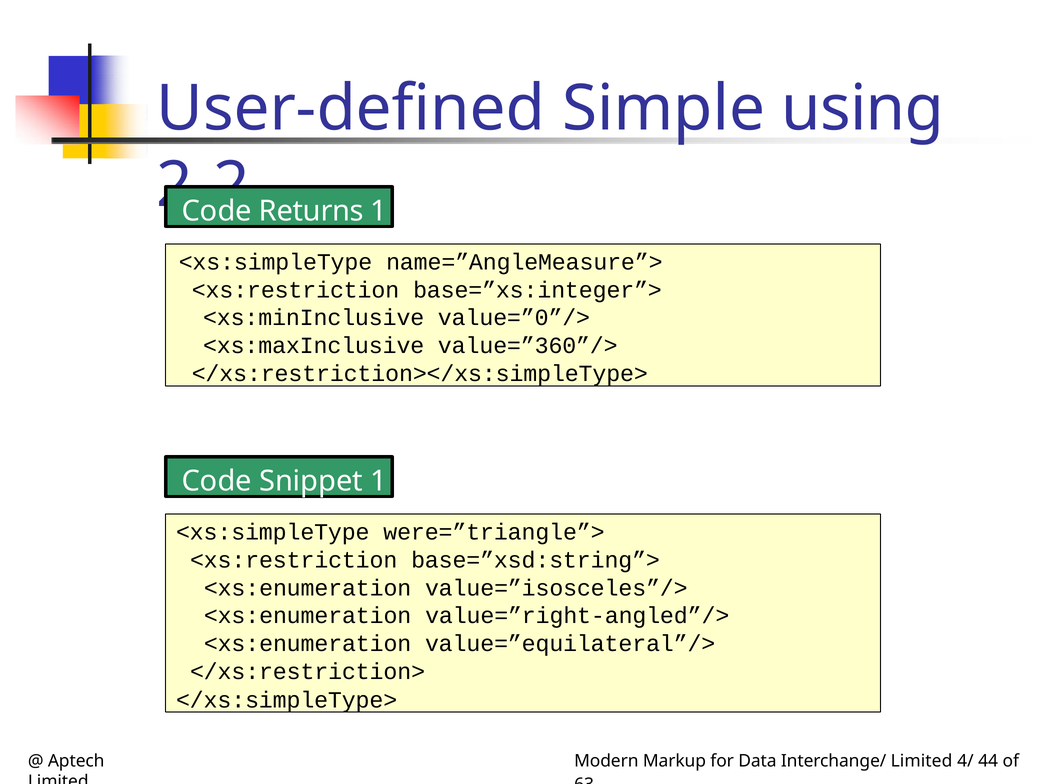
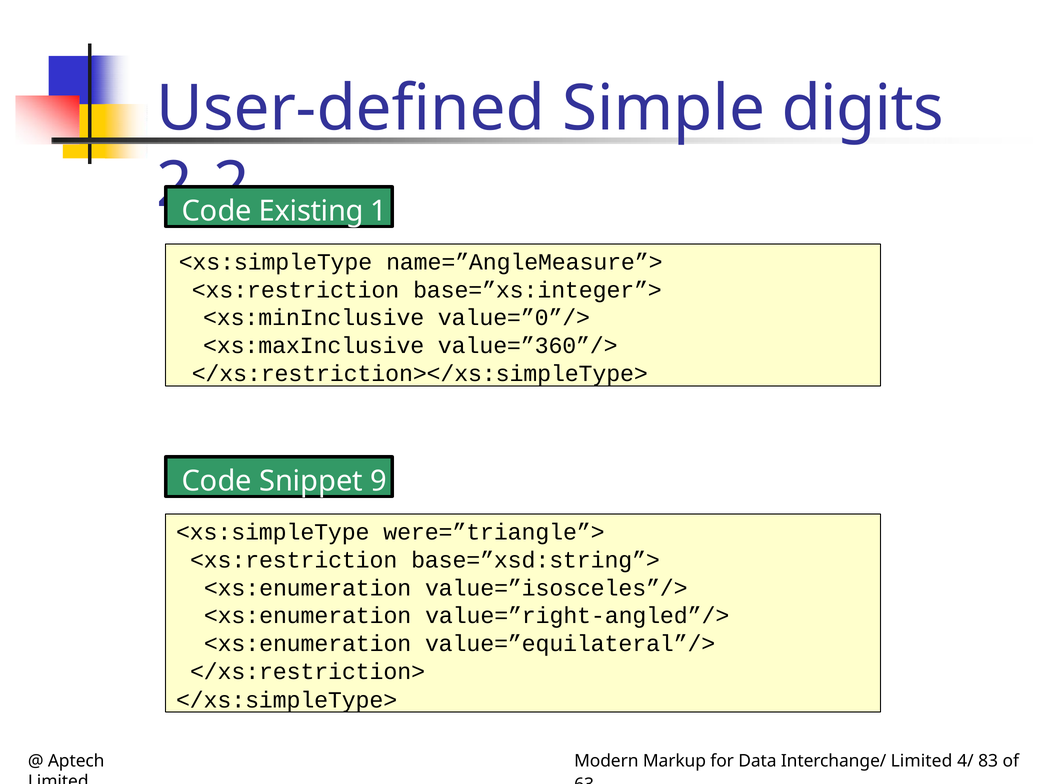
using: using -> digits (863, 109)
Returns: Returns -> Existing (311, 211)
Snippet 1: 1 -> 9 (379, 482)
44: 44 -> 83 (988, 761)
